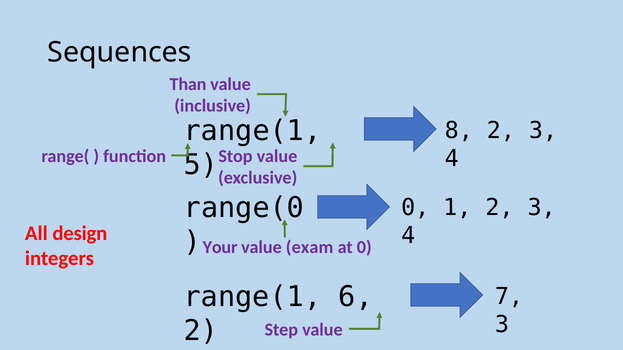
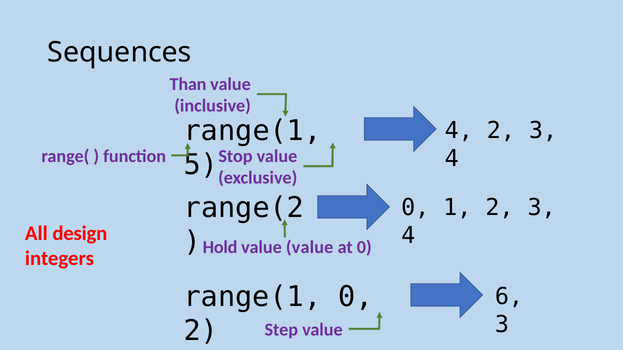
8: 8 -> 4 (459, 131)
range(0: range(0 -> range(2 (244, 208)
Your: Your -> Hold (220, 248)
value exam: exam -> value (310, 248)
range(1 6: 6 -> 0 (356, 297)
7: 7 -> 6 (509, 297)
